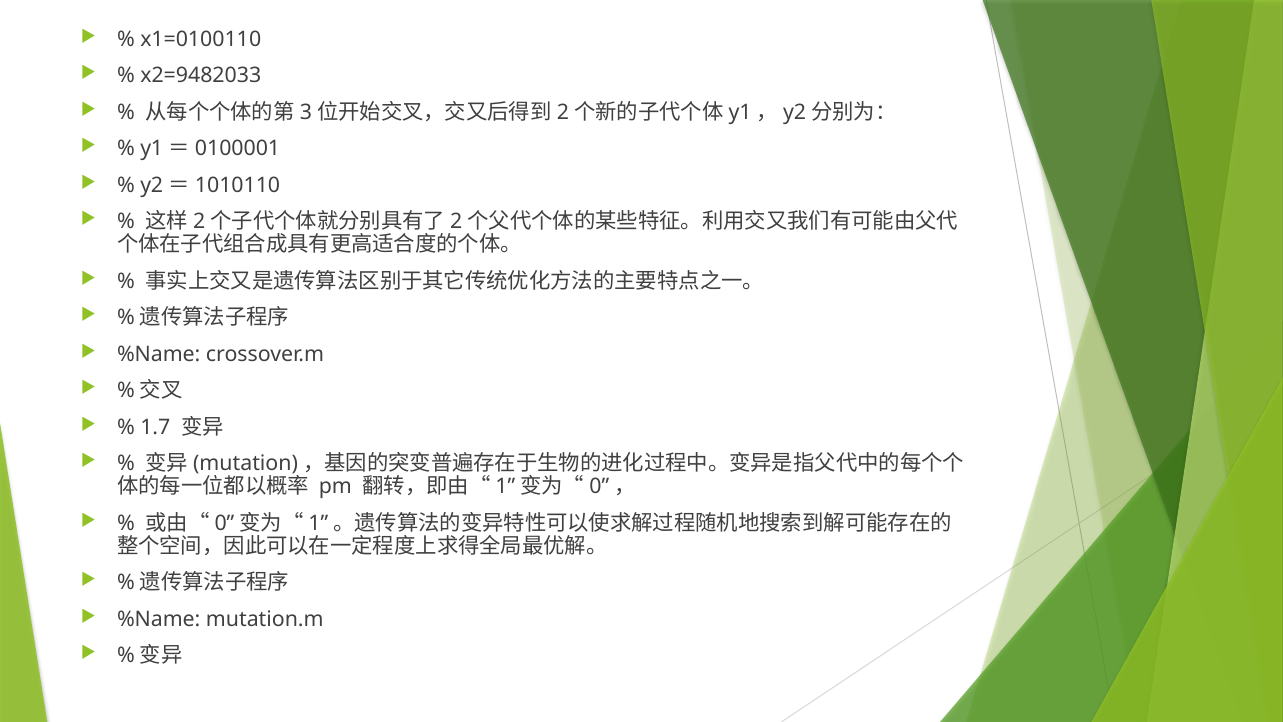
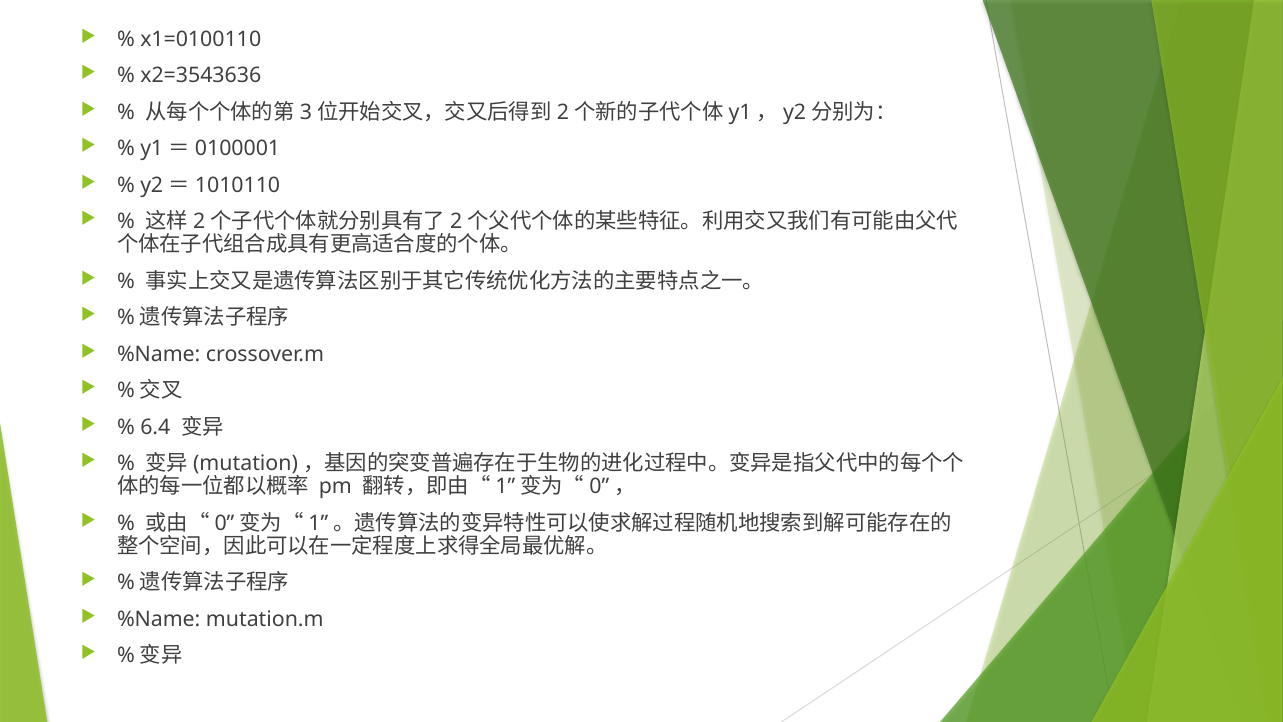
x2=9482033: x2=9482033 -> x2=3543636 (201, 76)
1.7: 1.7 -> 6.4 (155, 427)
